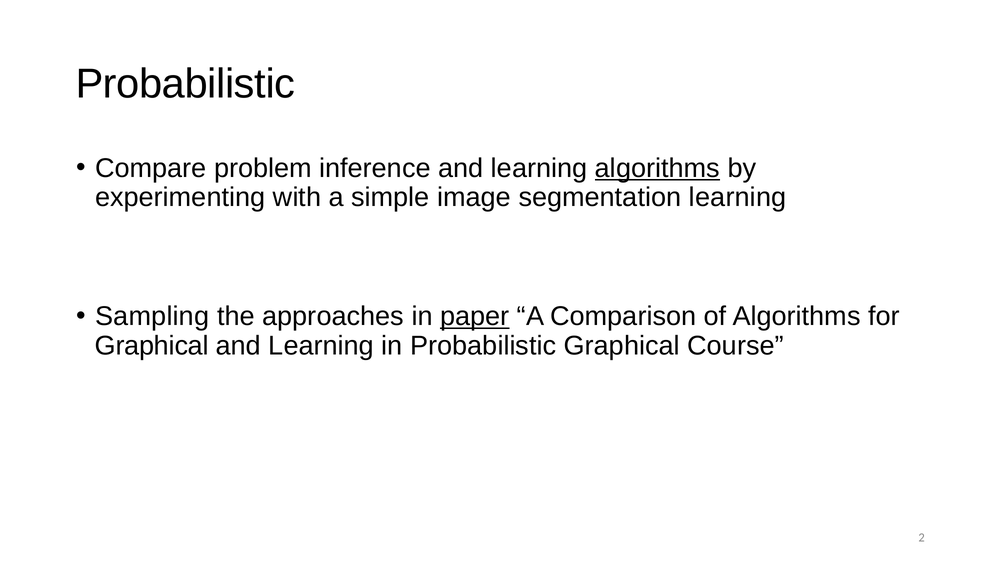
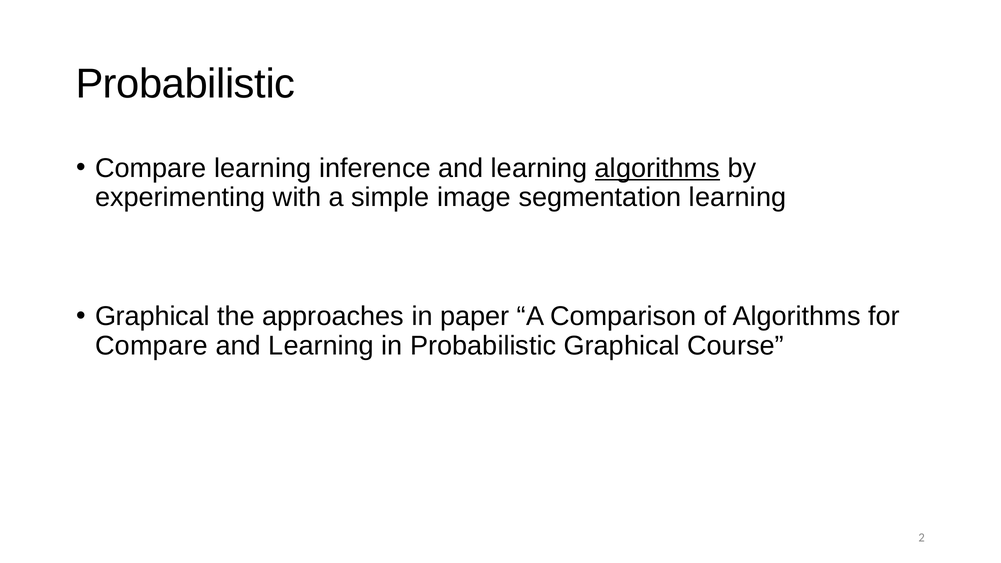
Compare problem: problem -> learning (263, 168)
Sampling: Sampling -> Graphical (152, 316)
paper underline: present -> none (475, 316)
Graphical: Graphical -> Compare (151, 346)
